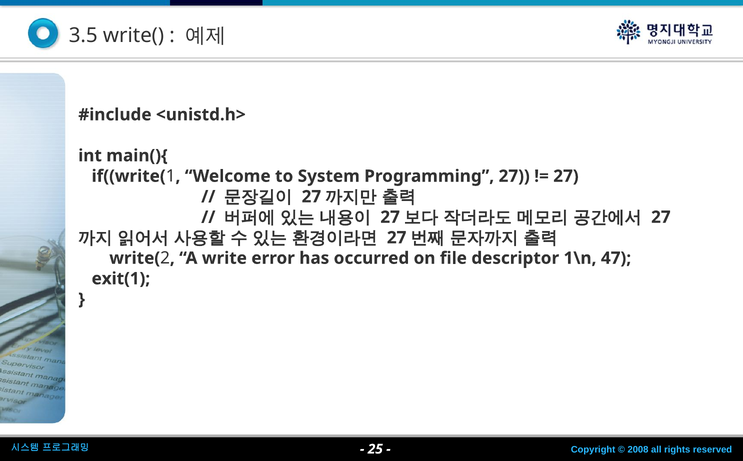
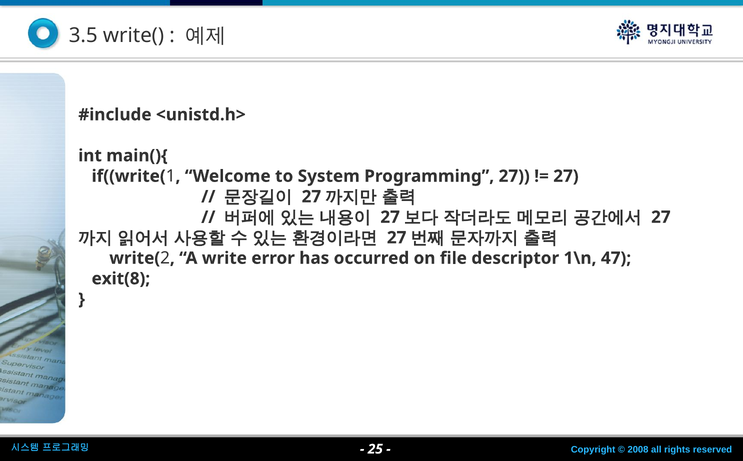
exit(1: exit(1 -> exit(8 (121, 279)
